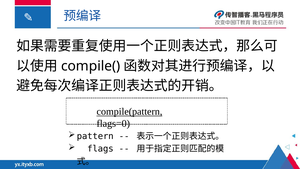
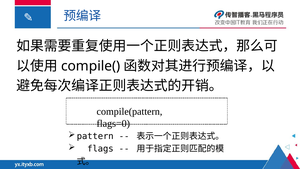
compile(pattern underline: present -> none (129, 112)
